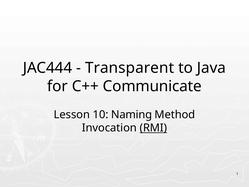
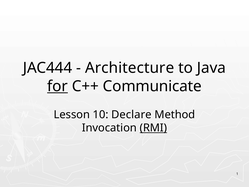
Transparent: Transparent -> Architecture (130, 68)
for underline: none -> present (58, 86)
Naming: Naming -> Declare (131, 114)
